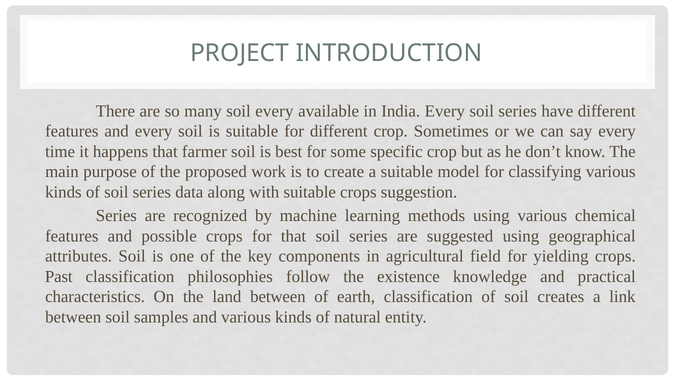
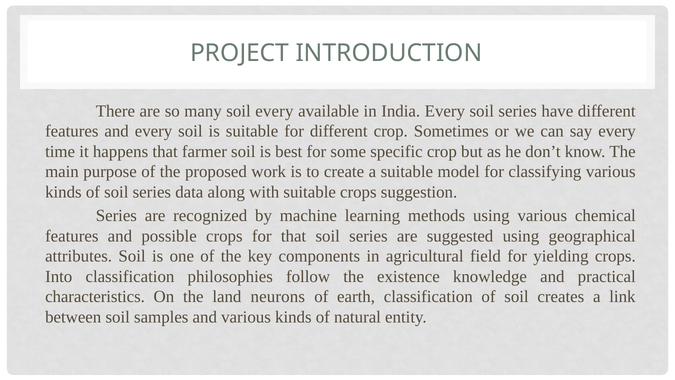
Past: Past -> Into (59, 276)
land between: between -> neurons (278, 296)
